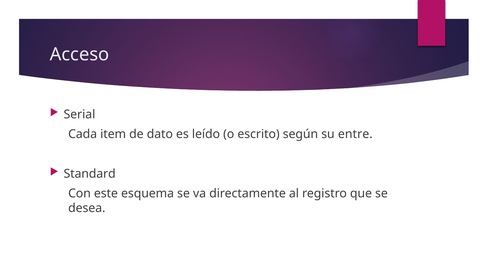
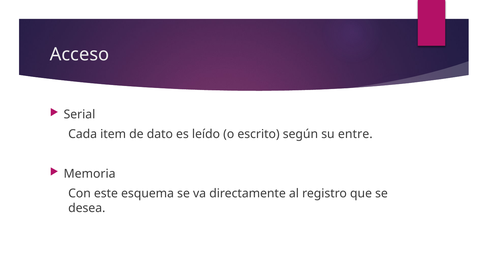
Standard: Standard -> Memoria (90, 173)
